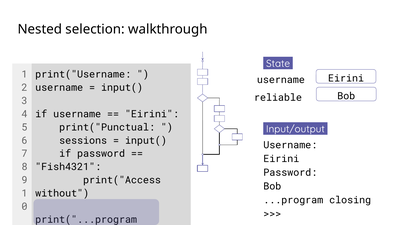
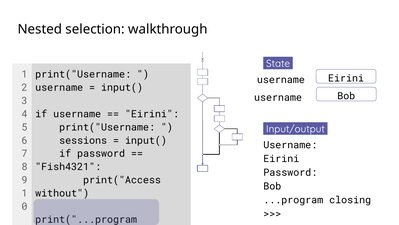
reliable: reliable -> username (278, 97)
print("Punctual: print("Punctual -> print("Username (107, 127)
